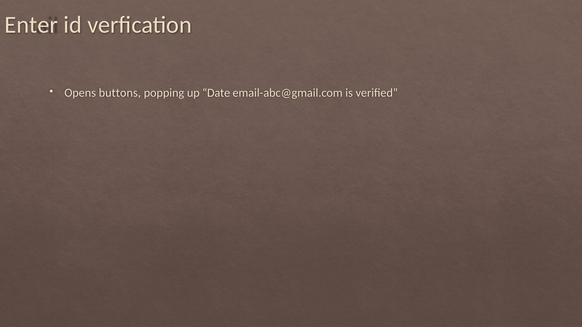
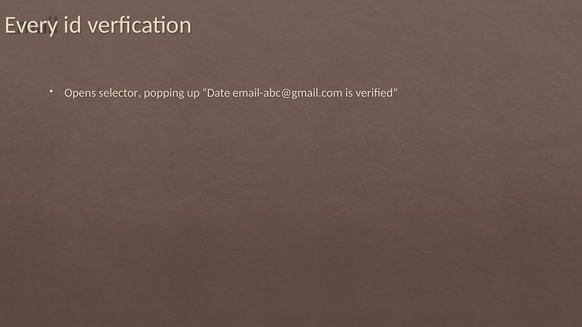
Enter: Enter -> Every (31, 25)
buttons: buttons -> selector (120, 93)
